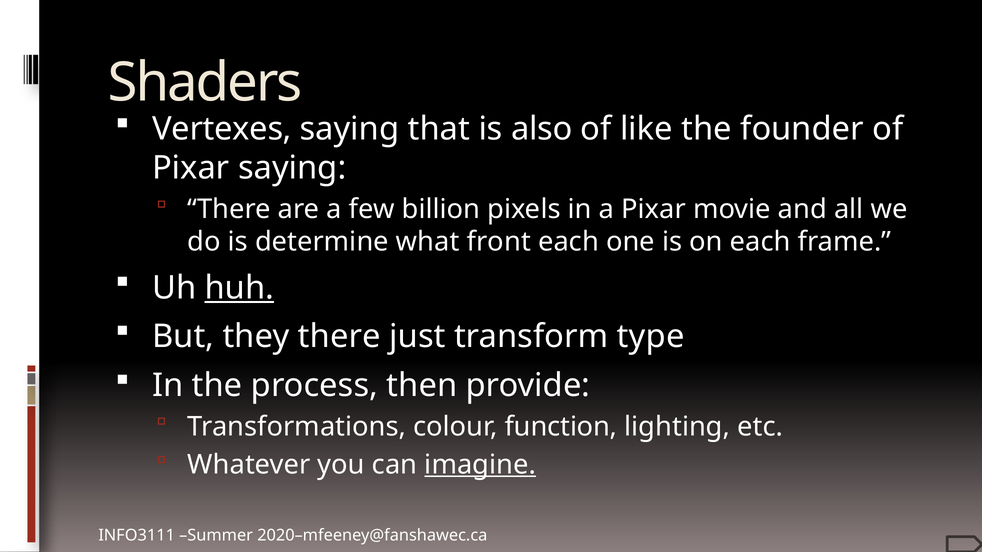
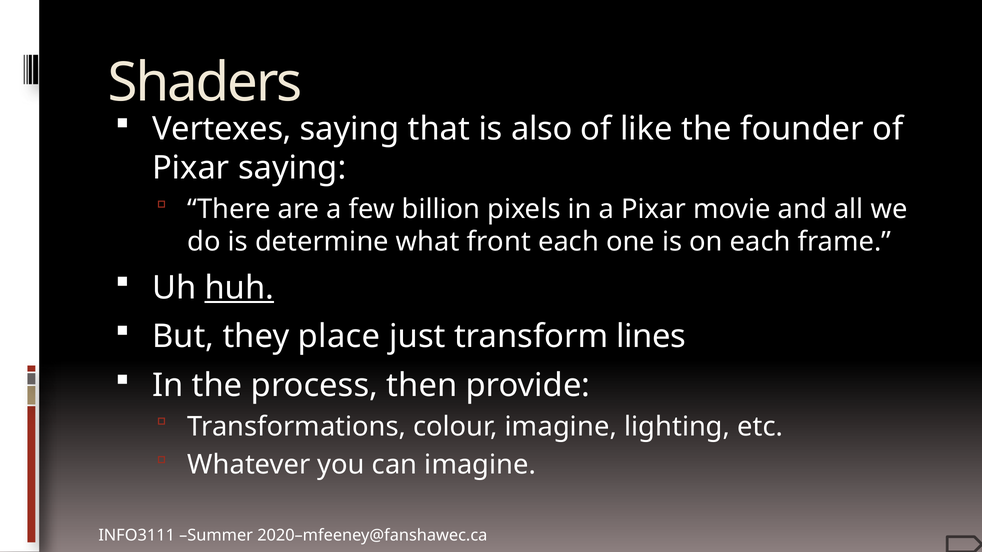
they there: there -> place (339, 337)
type: type -> lines (651, 337)
colour function: function -> imagine (561, 427)
imagine underline: present -> none (480, 465)
